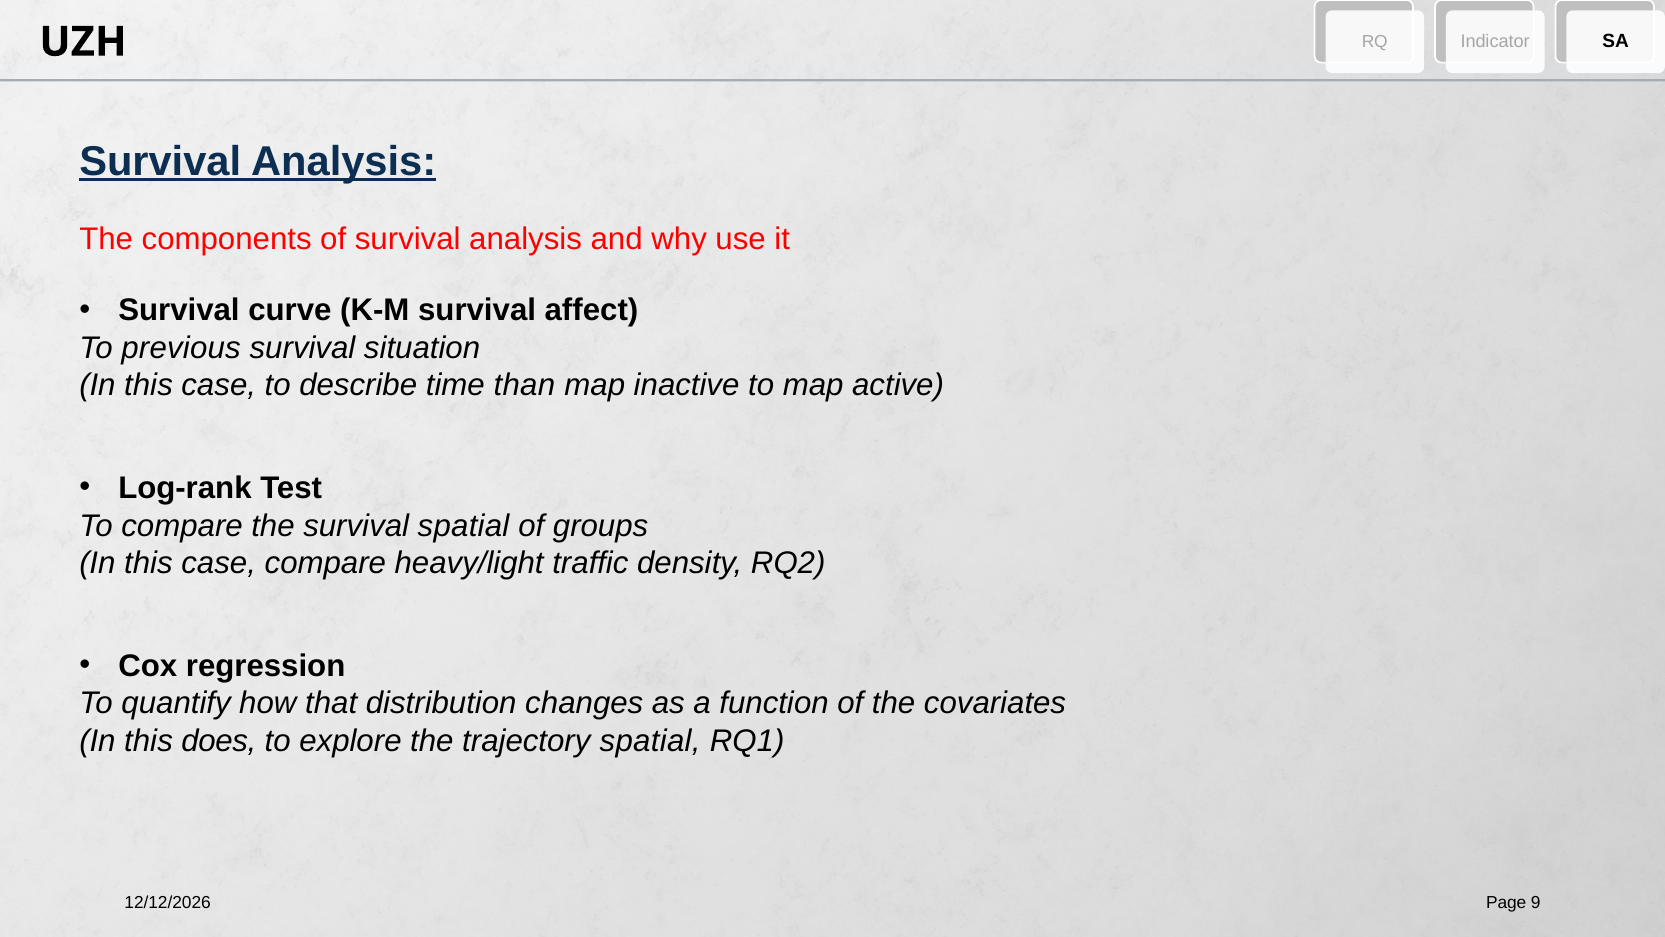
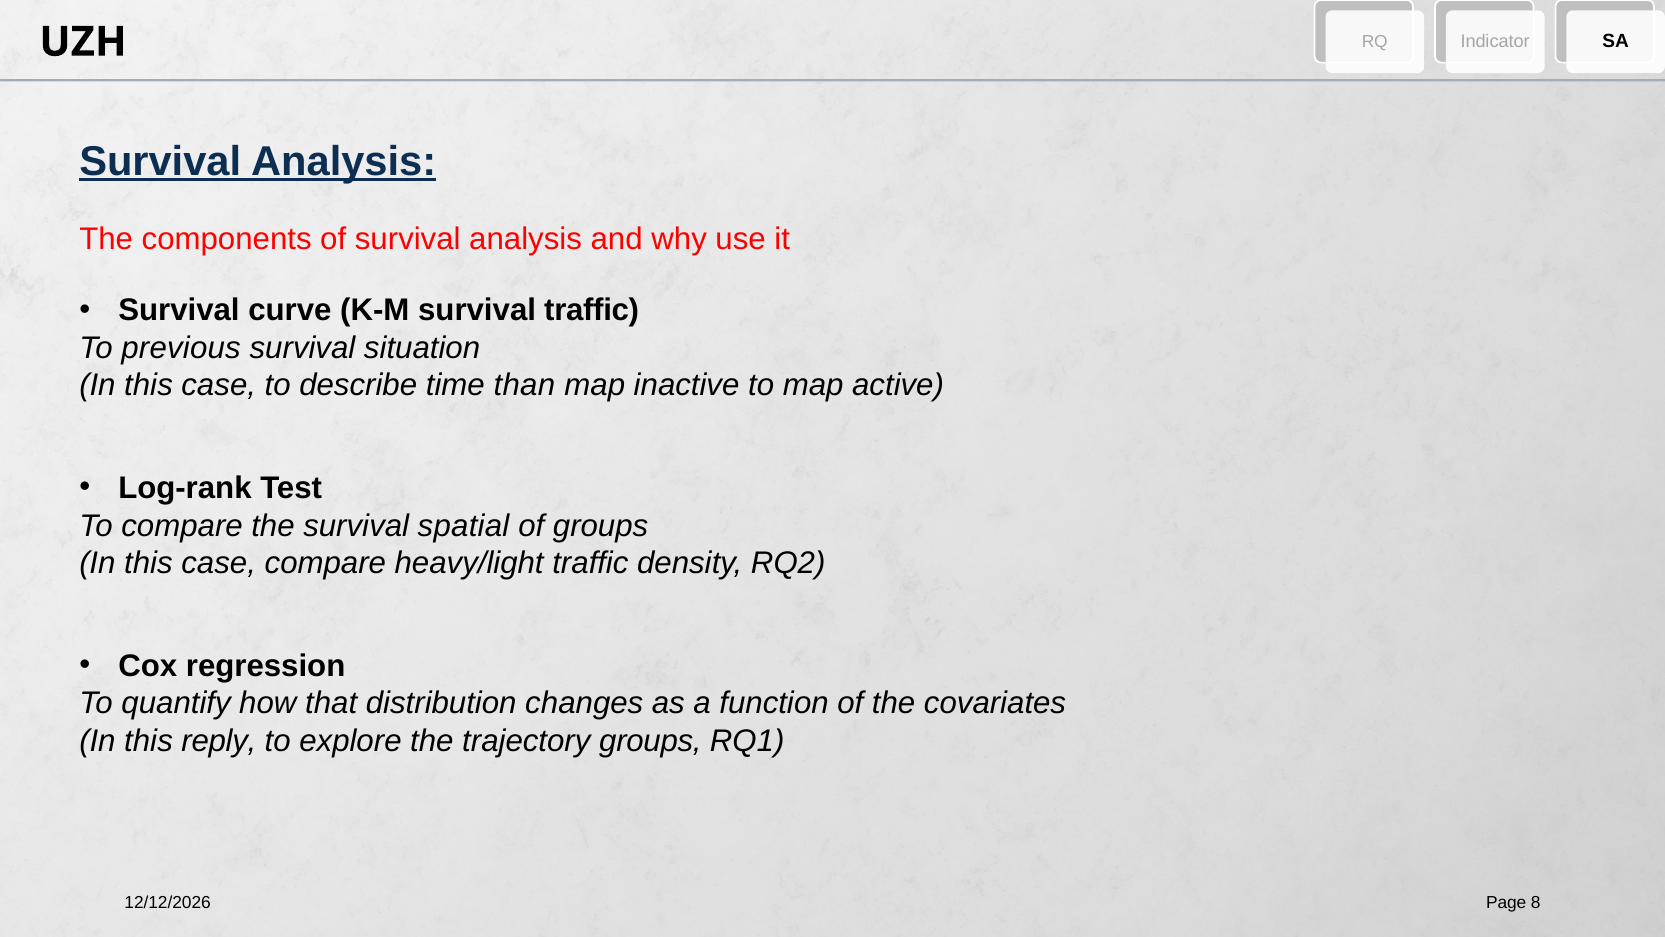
survival affect: affect -> traffic (592, 310)
does: does -> reply (219, 741)
trajectory spatial: spatial -> groups (650, 741)
9: 9 -> 8 (1536, 903)
